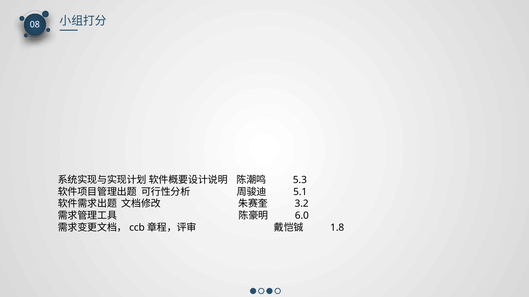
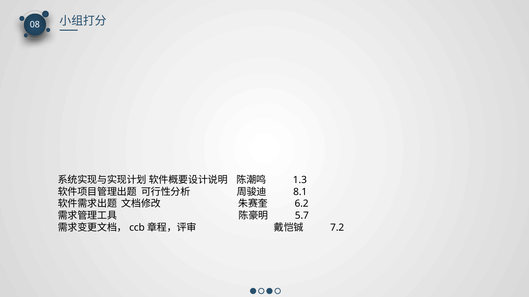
5.3: 5.3 -> 1.3 (300, 180)
5.1: 5.1 -> 8.1 (300, 192)
3.2: 3.2 -> 6.2 (302, 204)
6.0: 6.0 -> 5.7 (302, 216)
1.8: 1.8 -> 7.2 (337, 228)
